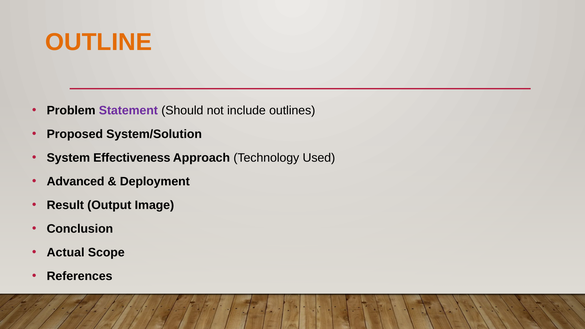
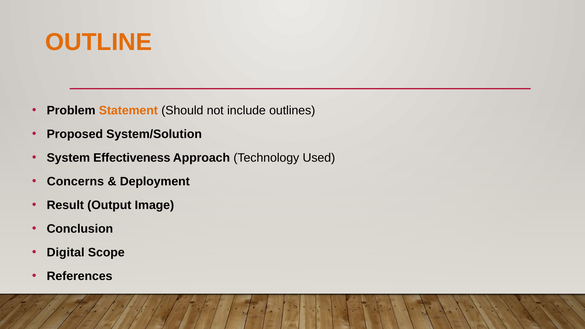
Statement colour: purple -> orange (128, 111)
Advanced: Advanced -> Concerns (75, 182)
Actual: Actual -> Digital (66, 253)
